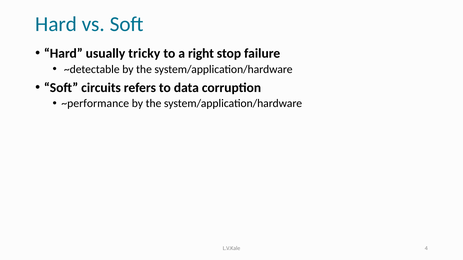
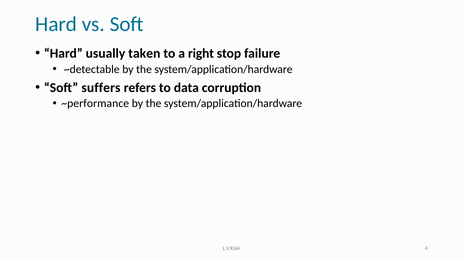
tricky: tricky -> taken (144, 53)
circuits: circuits -> suffers (101, 88)
